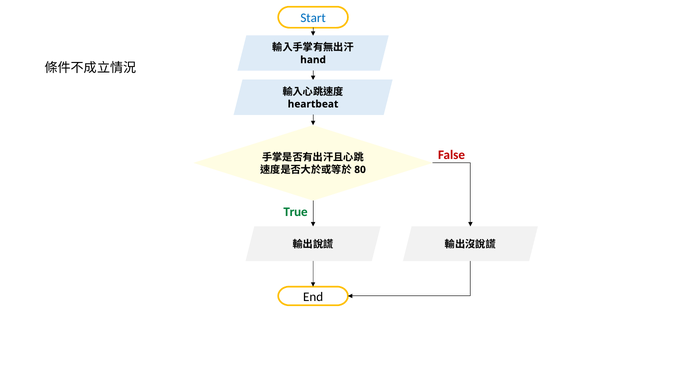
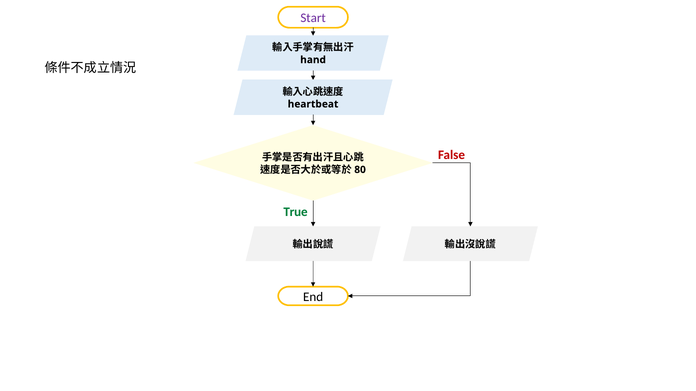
Start colour: blue -> purple (313, 18)
